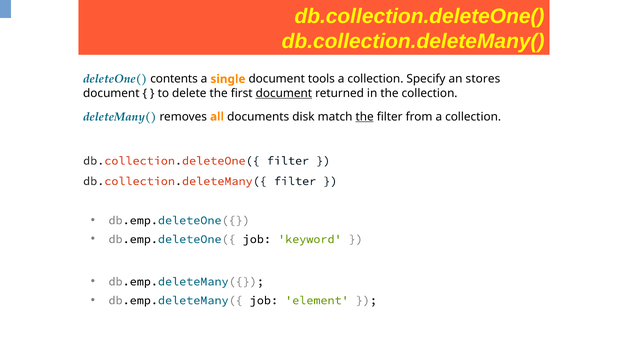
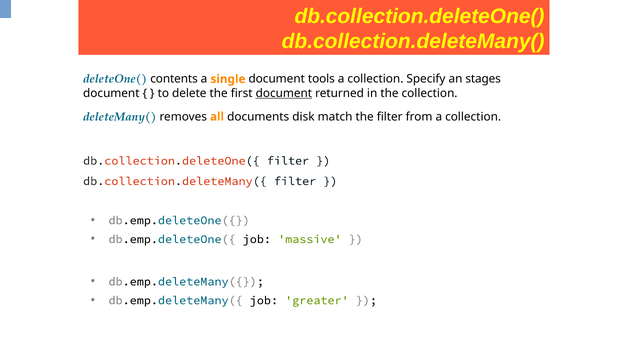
stores: stores -> stages (483, 79)
the underline: present -> none (365, 117)
keyword: keyword -> massive (310, 239)
element: element -> greater (317, 301)
